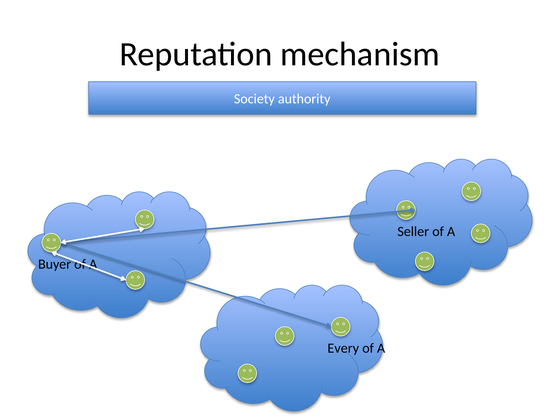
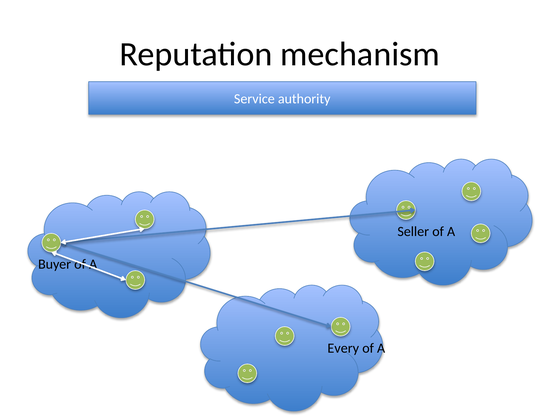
Society: Society -> Service (254, 99)
